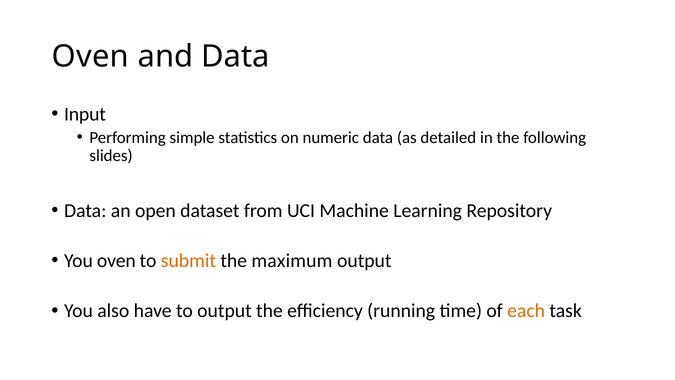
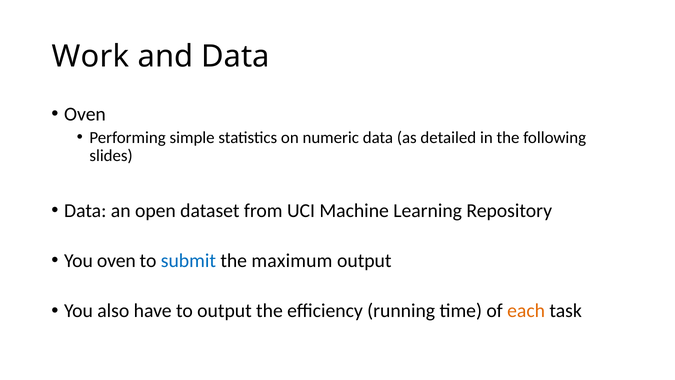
Oven: Oven -> Work (90, 57)
Input: Input -> Oven (85, 114)
submit colour: orange -> blue (188, 261)
